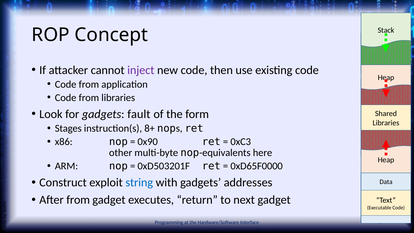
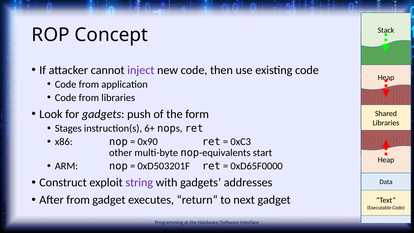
fault: fault -> push (139, 114)
8+: 8+ -> 6+ (150, 128)
here: here -> start (263, 153)
string colour: blue -> purple (139, 183)
